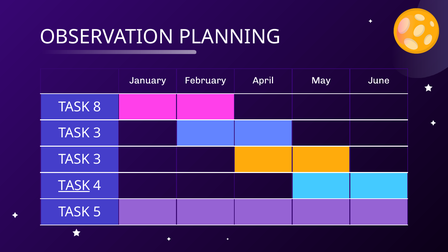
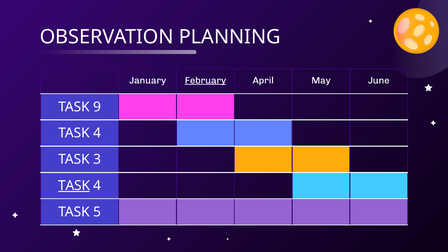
February underline: none -> present (205, 80)
8: 8 -> 9 (97, 107)
3: 3 -> 4 (97, 133)
